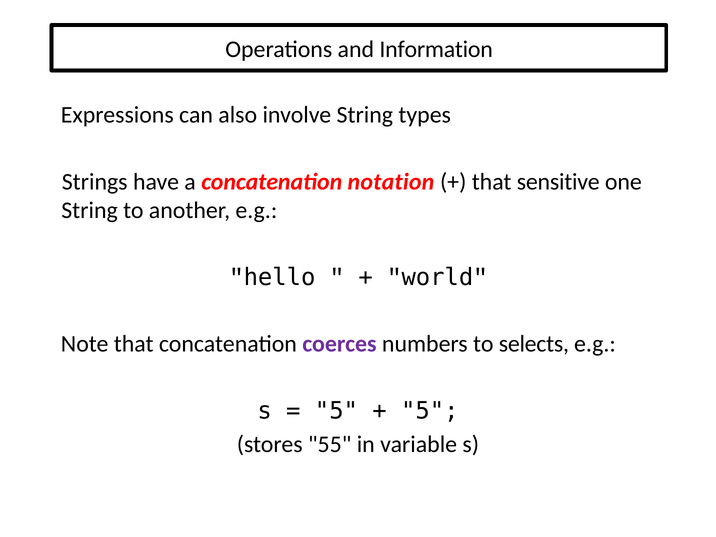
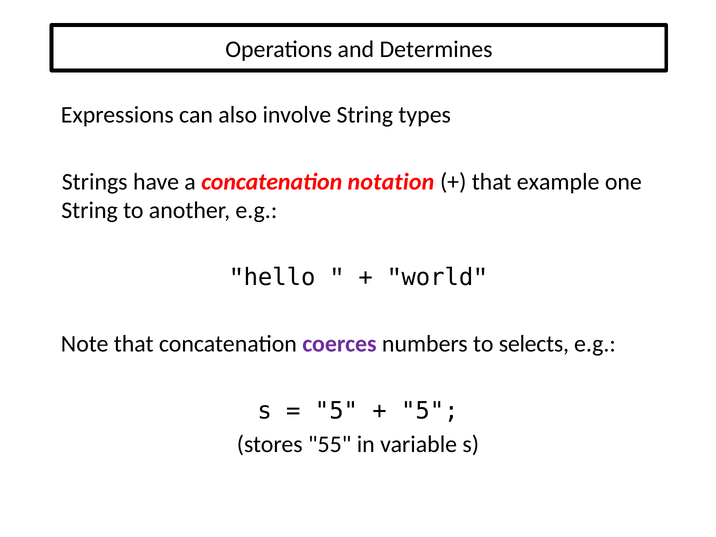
Information: Information -> Determines (436, 49)
sensitive: sensitive -> example (558, 182)
